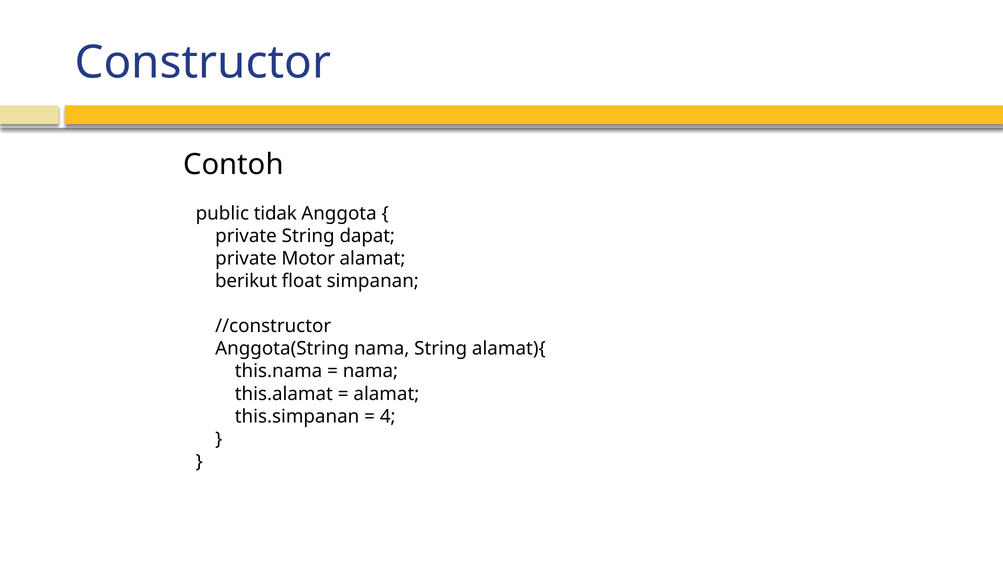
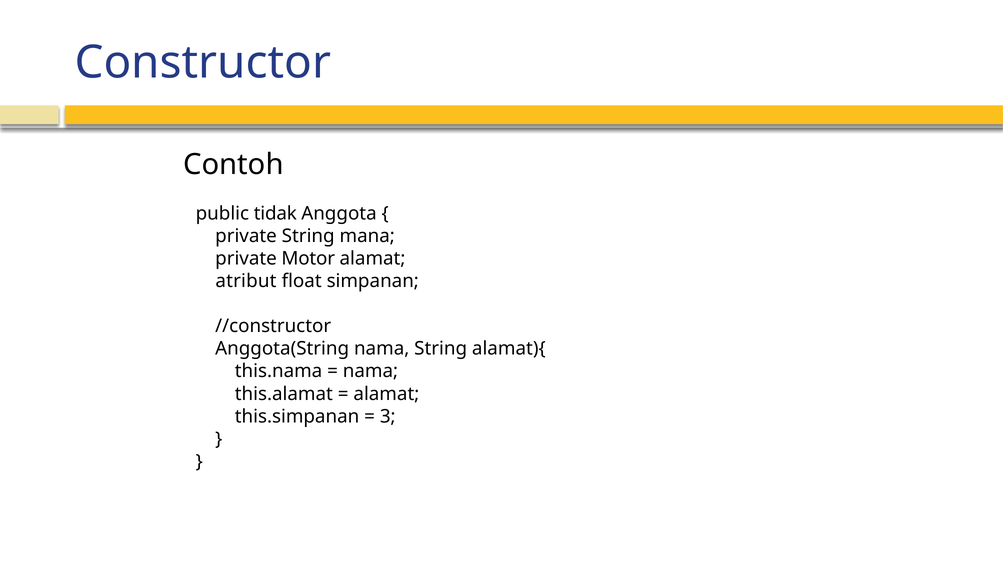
dapat: dapat -> mana (367, 236)
berikut: berikut -> atribut (246, 281)
4: 4 -> 3 (388, 417)
